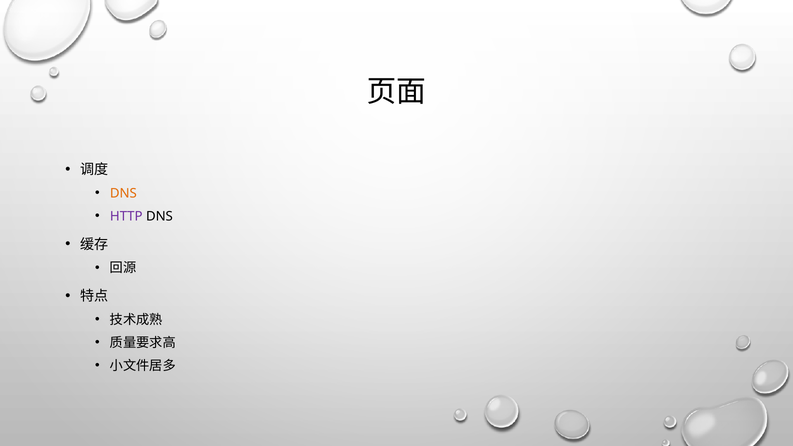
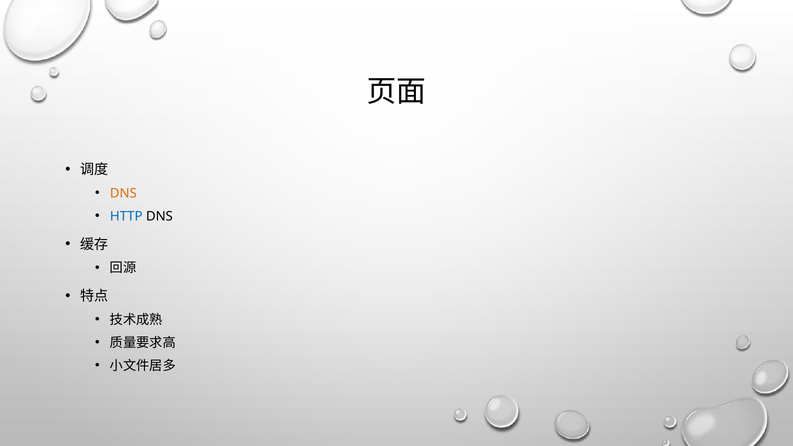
HTTP colour: purple -> blue (126, 216)
